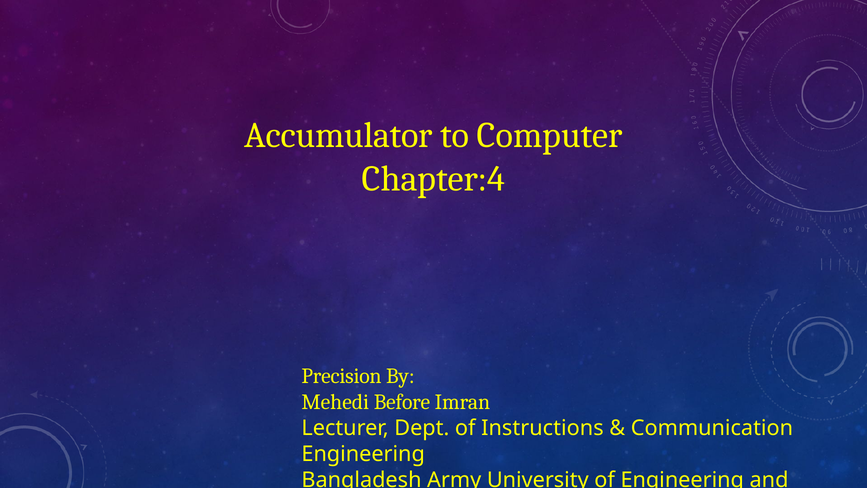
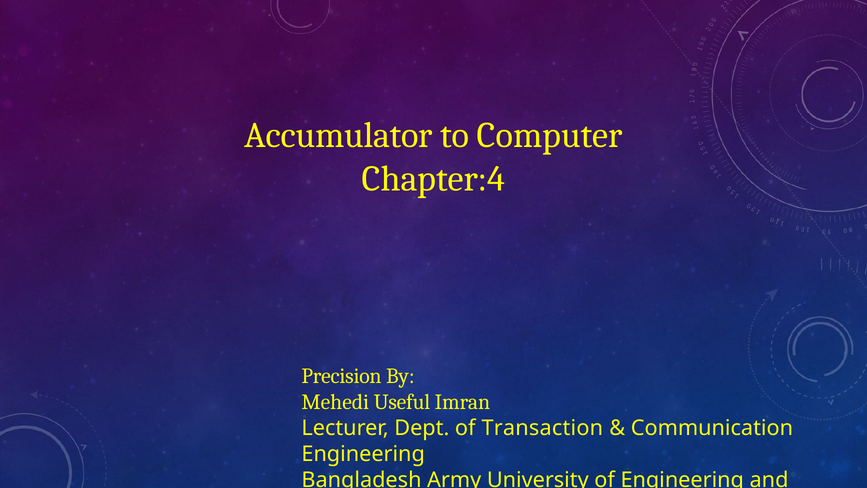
Before: Before -> Useful (402, 402)
Instructions: Instructions -> Transaction (542, 428)
